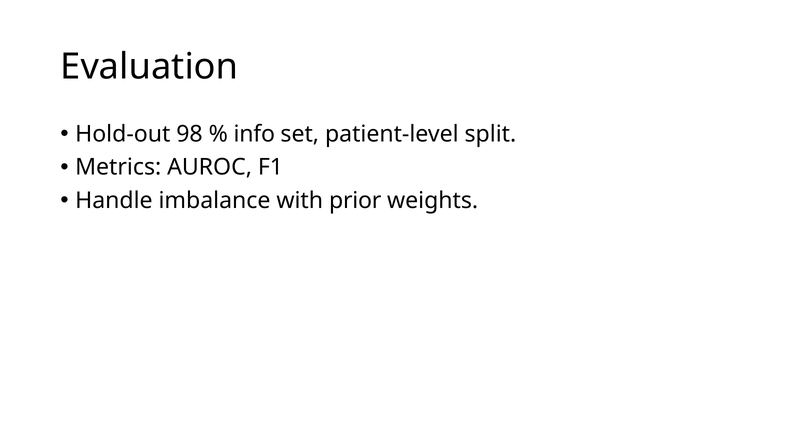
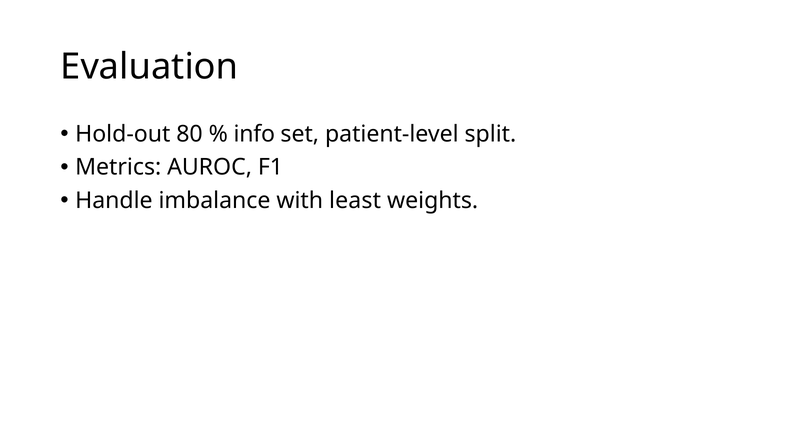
98: 98 -> 80 (189, 134)
prior: prior -> least (355, 200)
